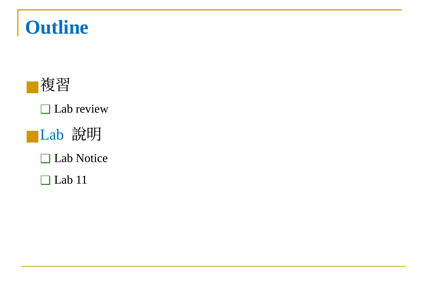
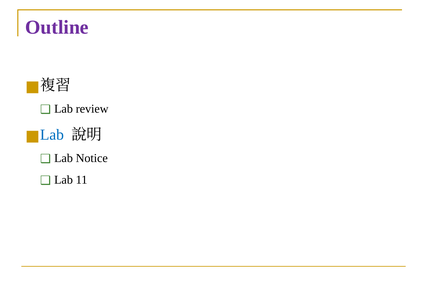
Outline colour: blue -> purple (57, 27)
